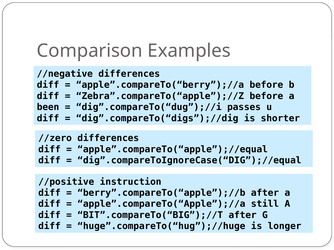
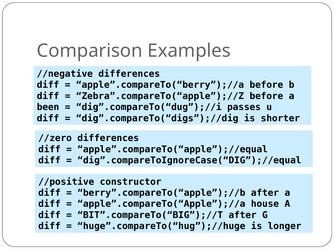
instruction: instruction -> constructor (131, 182)
still: still -> house (265, 204)
